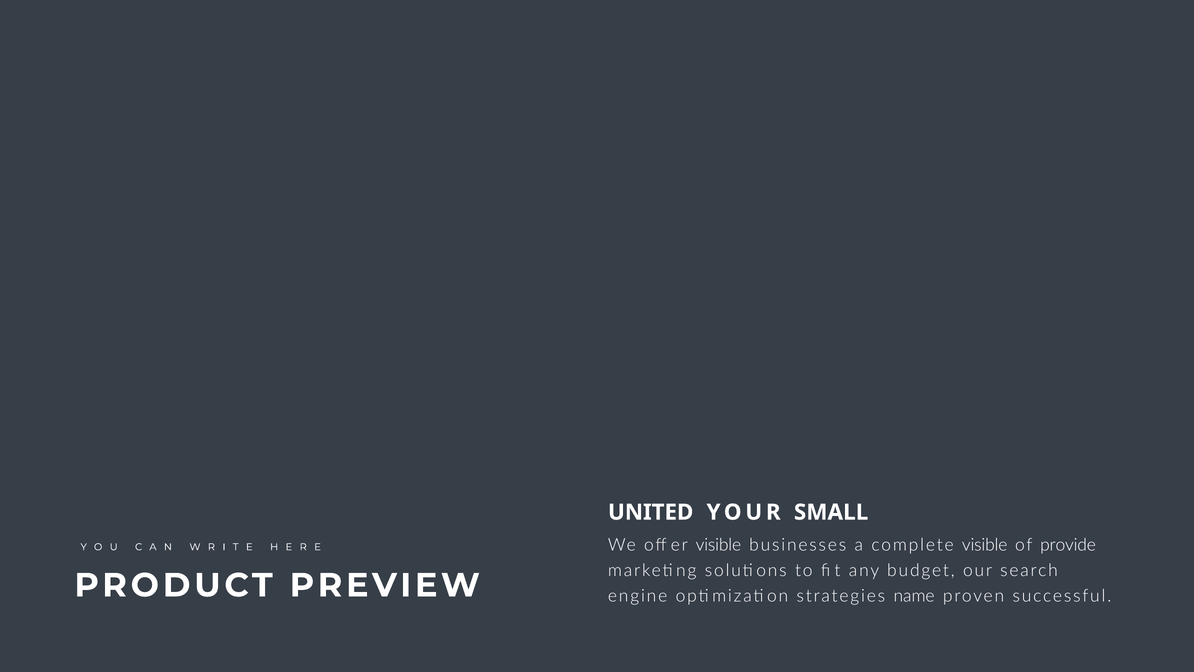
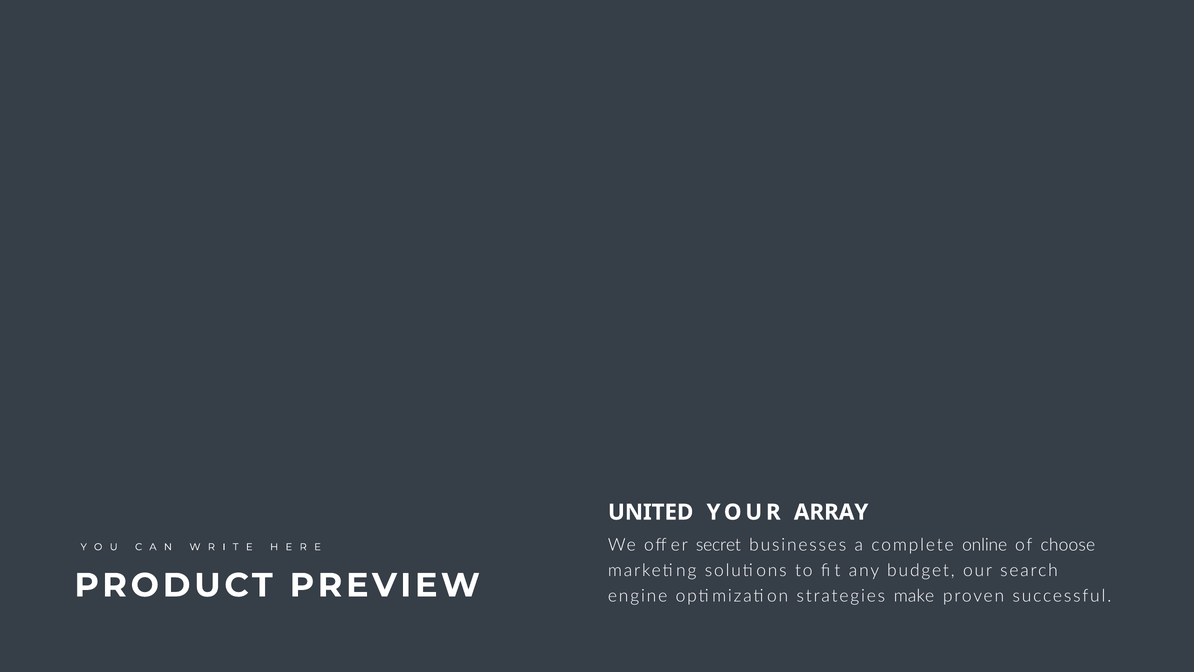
SMALL: SMALL -> ARRAY (831, 512)
offer visible: visible -> secret (718, 545)
complete visible: visible -> online (985, 545)
provide: provide -> choose (1068, 545)
name: name -> make (914, 596)
